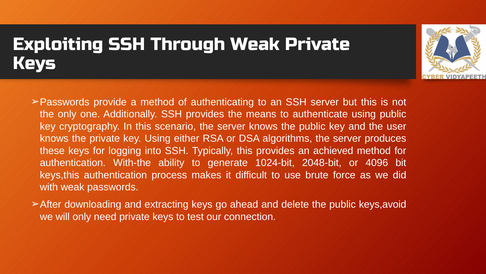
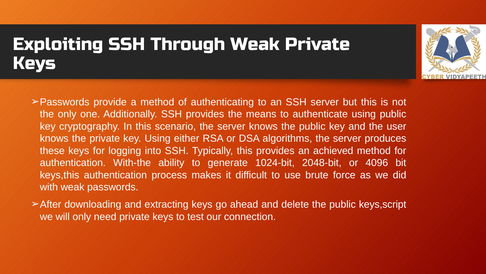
keys,avoid: keys,avoid -> keys,script (383, 204)
